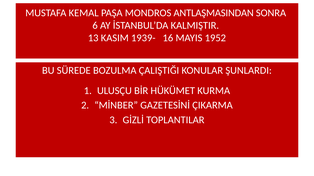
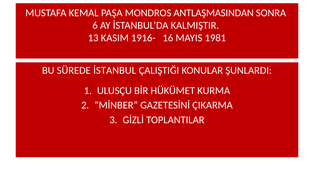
1939-: 1939- -> 1916- (143, 38)
1952: 1952 -> 1981 (215, 38)
BOZULMA: BOZULMA -> İSTANBUL (115, 71)
